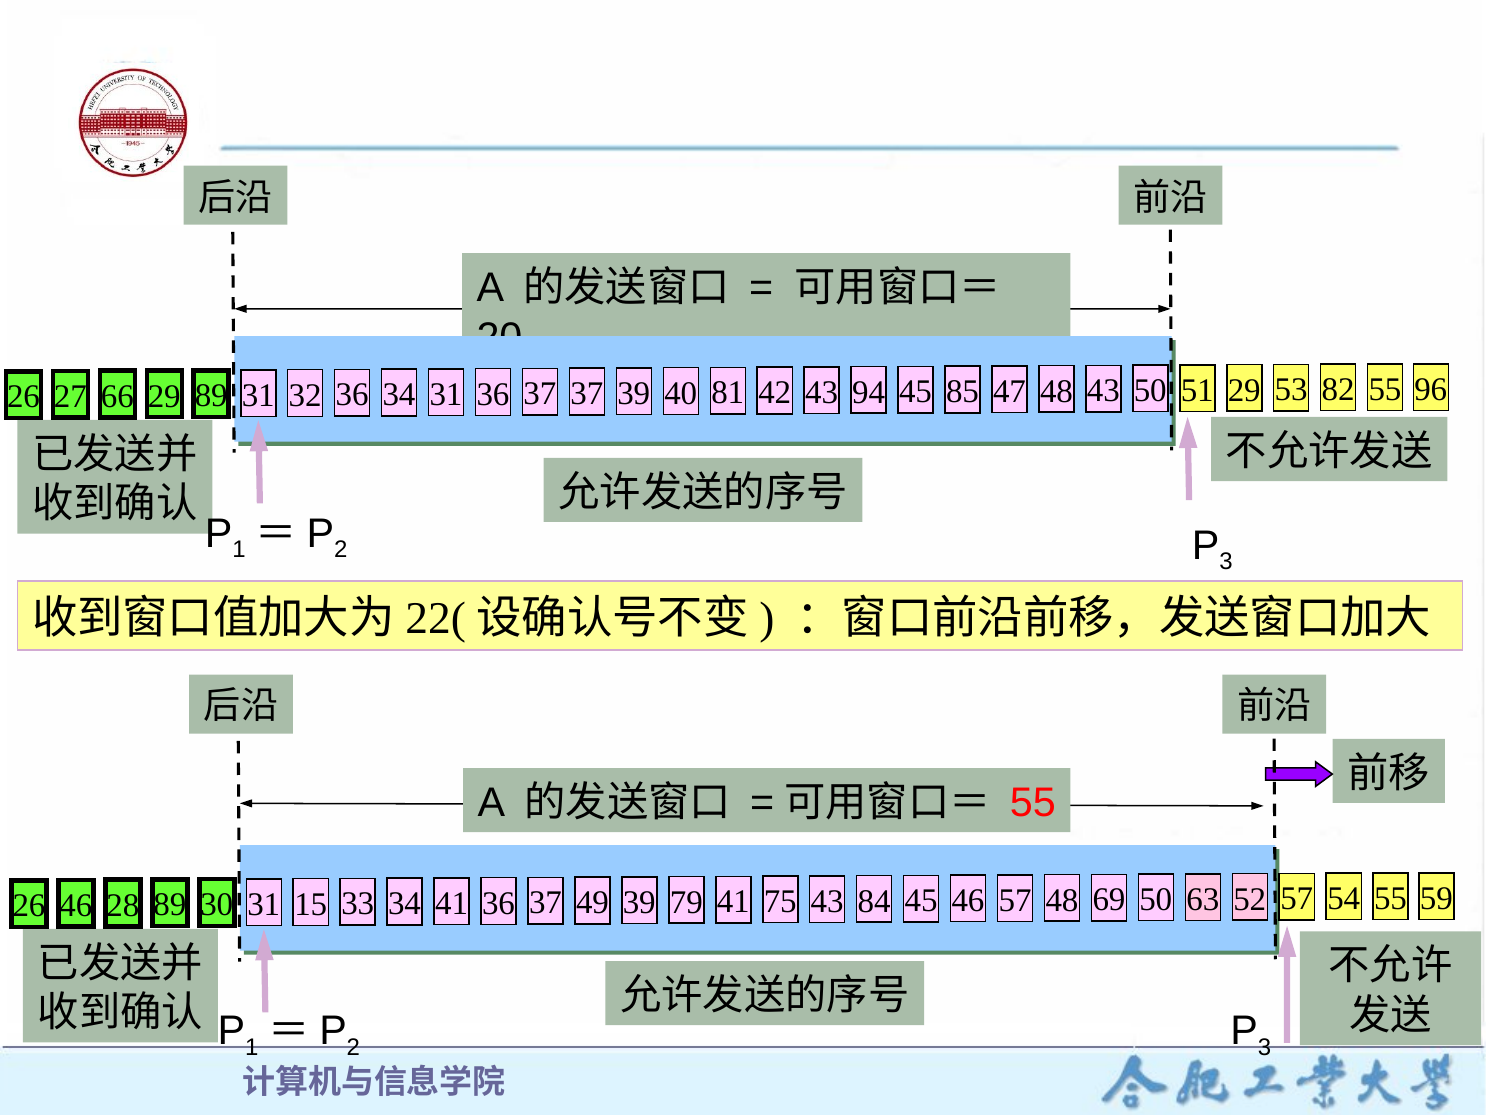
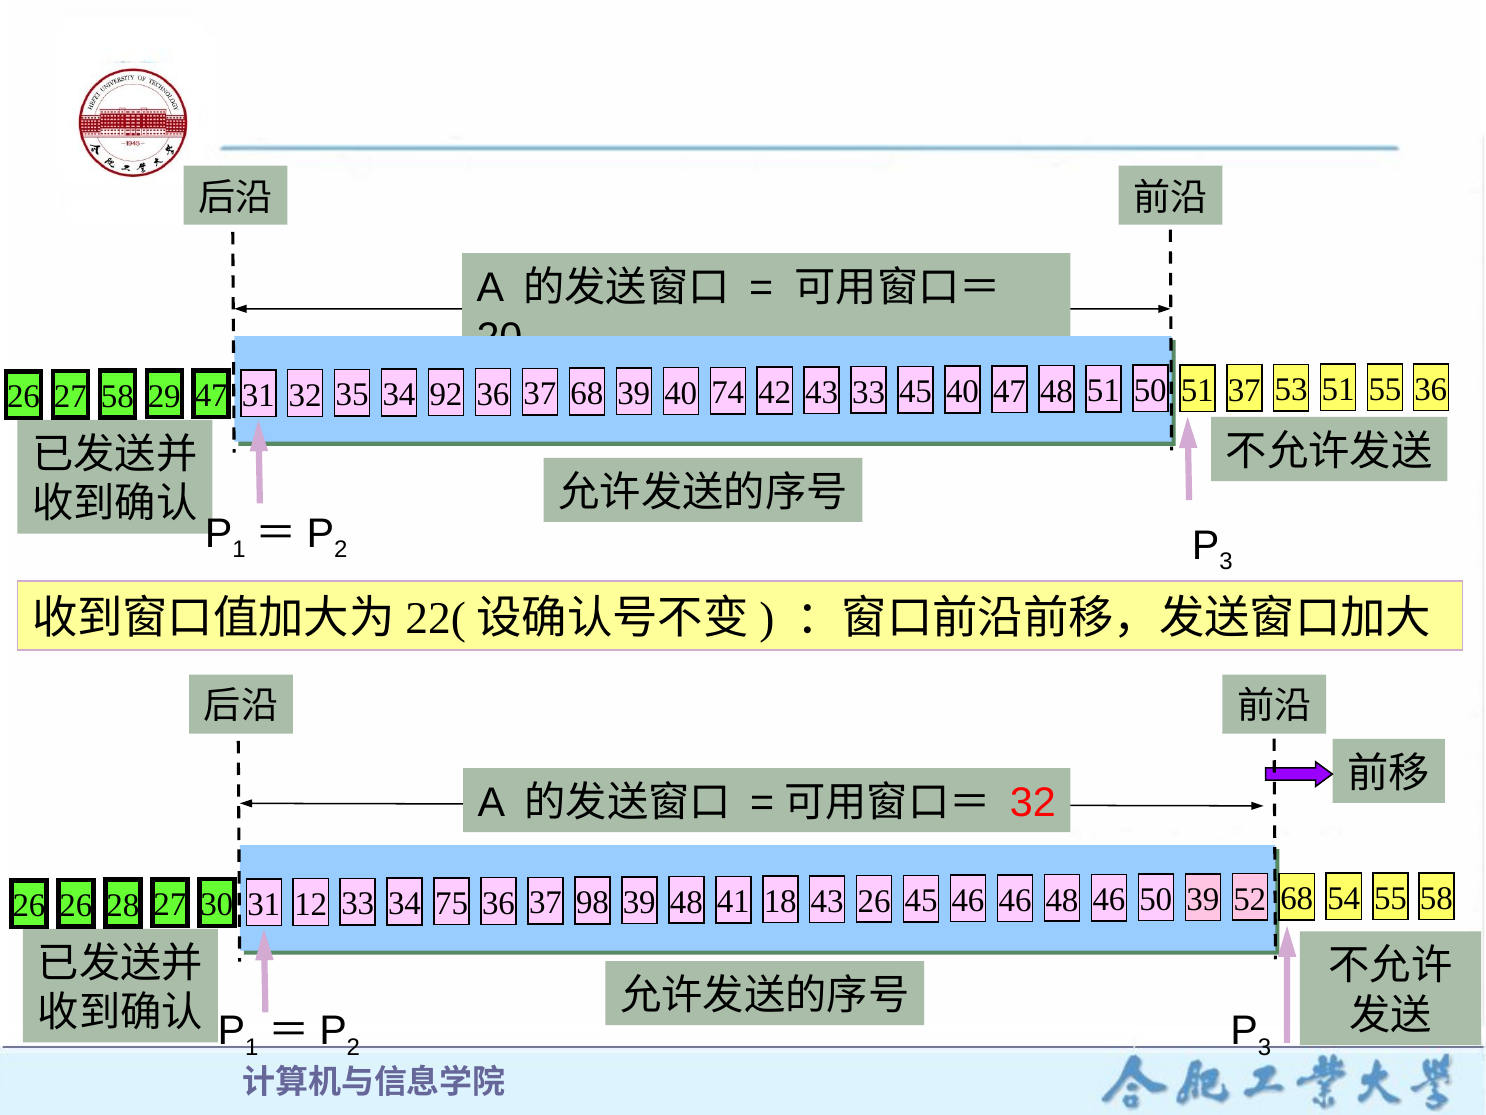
27 66: 66 -> 58 (117, 396)
29 89: 89 -> 47 (211, 396)
32 36: 36 -> 35 (352, 395)
34 31: 31 -> 92 (446, 394)
37 37: 37 -> 68 (587, 394)
81: 81 -> 74 (728, 393)
43 94: 94 -> 33 (869, 392)
45 85: 85 -> 40 (963, 392)
48 43: 43 -> 51 (1103, 391)
51 29: 29 -> 37 (1244, 390)
53 82: 82 -> 51 (1338, 389)
55 96: 96 -> 36 (1431, 389)
55: 55 -> 32 (1033, 803)
26 46: 46 -> 26 (76, 905)
28 89: 89 -> 27 (170, 905)
15: 15 -> 12 (311, 904)
34 41: 41 -> 75 (452, 903)
49: 49 -> 98 (592, 902)
39 79: 79 -> 48 (686, 902)
75: 75 -> 18 (780, 901)
43 84: 84 -> 26 (874, 901)
46 57: 57 -> 46 (1015, 900)
48 69: 69 -> 46 (1109, 899)
50 63: 63 -> 39 (1203, 899)
52 57: 57 -> 68 (1297, 898)
55 59: 59 -> 58 (1436, 898)
